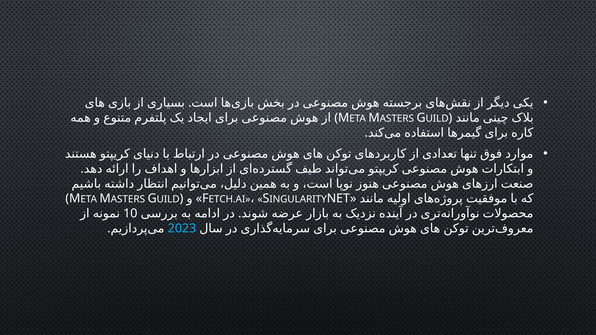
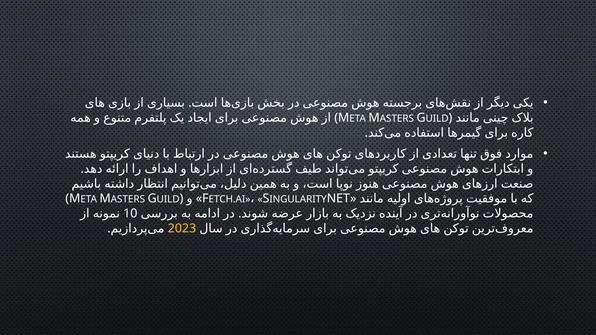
2023 colour: light blue -> yellow (182, 229)
